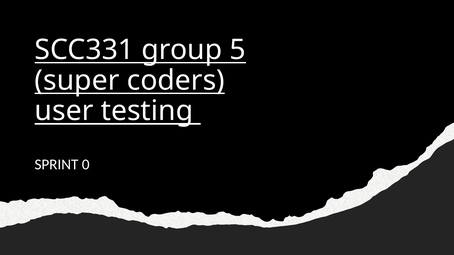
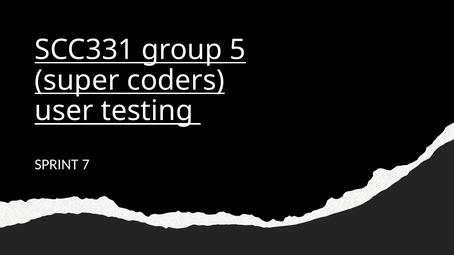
0: 0 -> 7 (86, 165)
